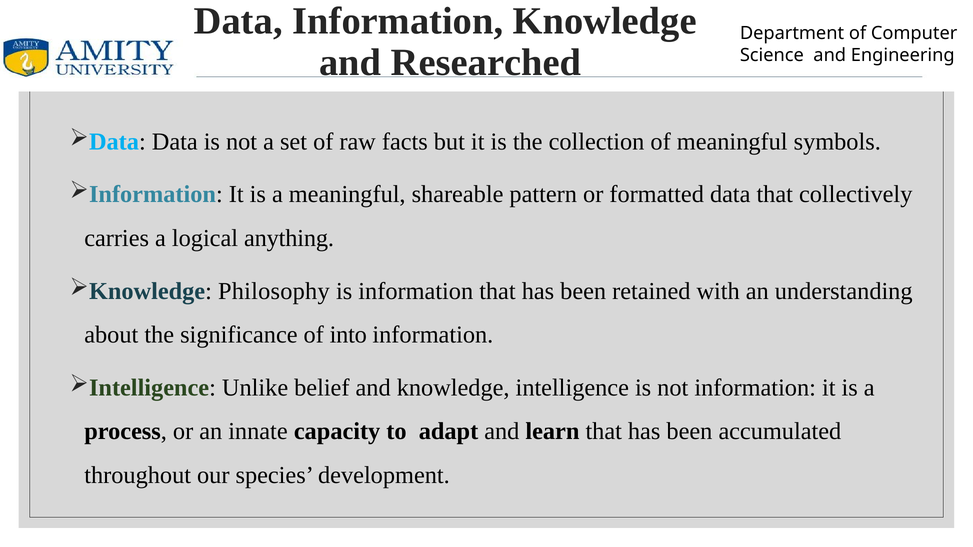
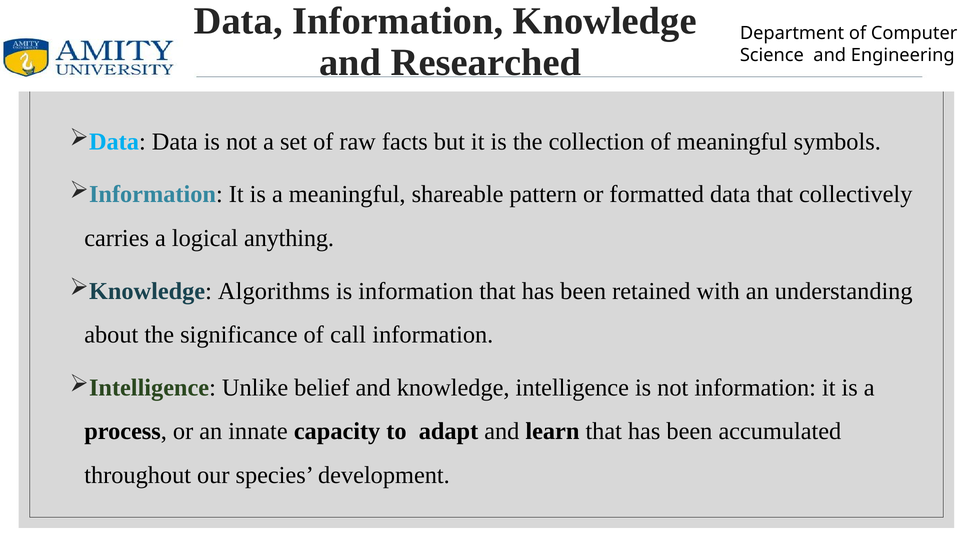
Philosophy: Philosophy -> Algorithms (274, 291)
into: into -> call (348, 335)
